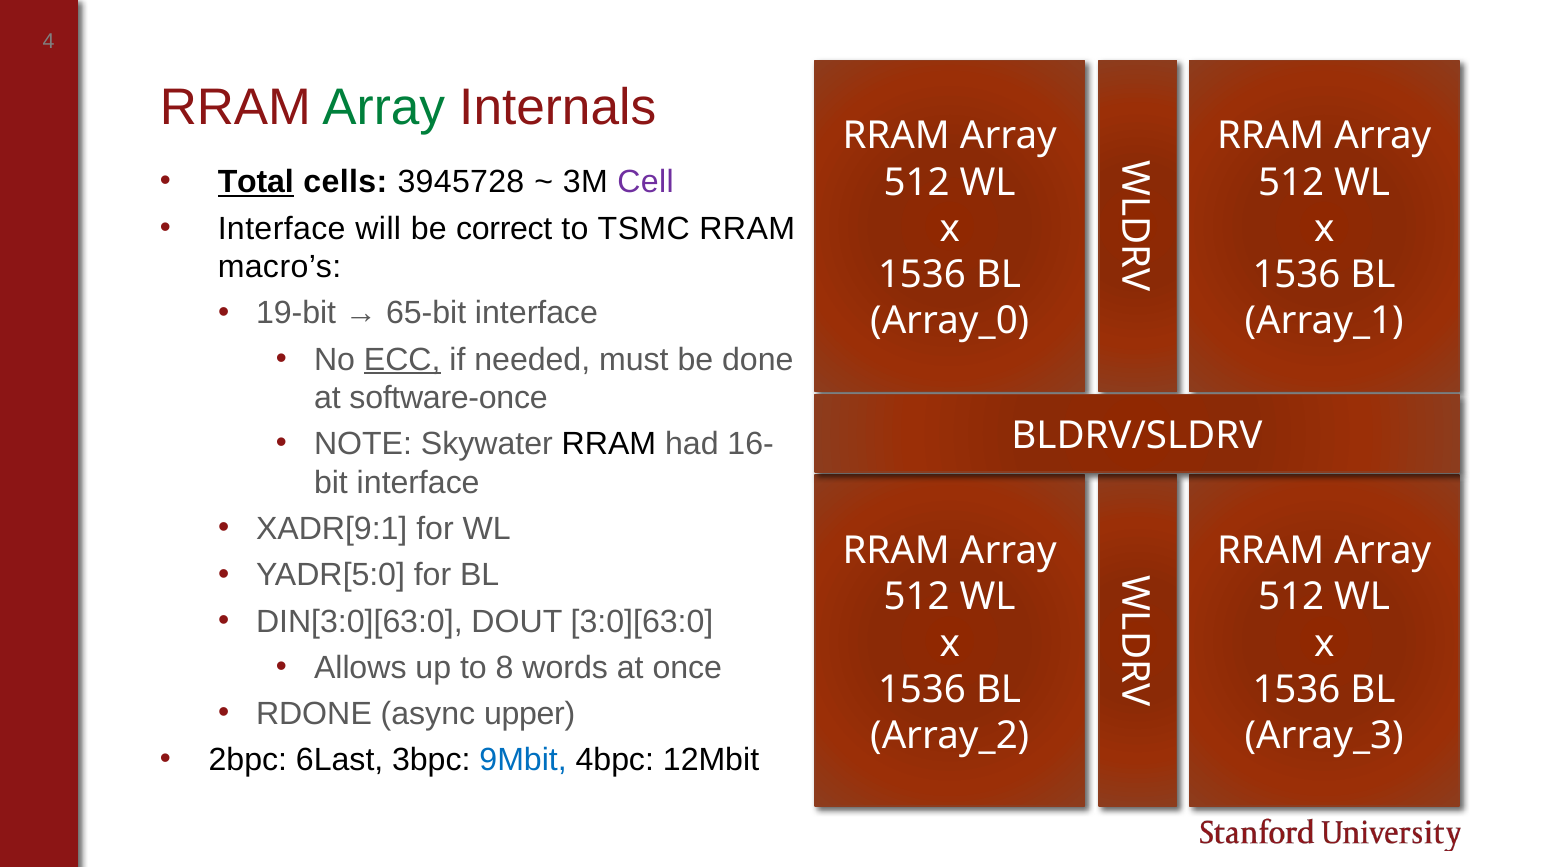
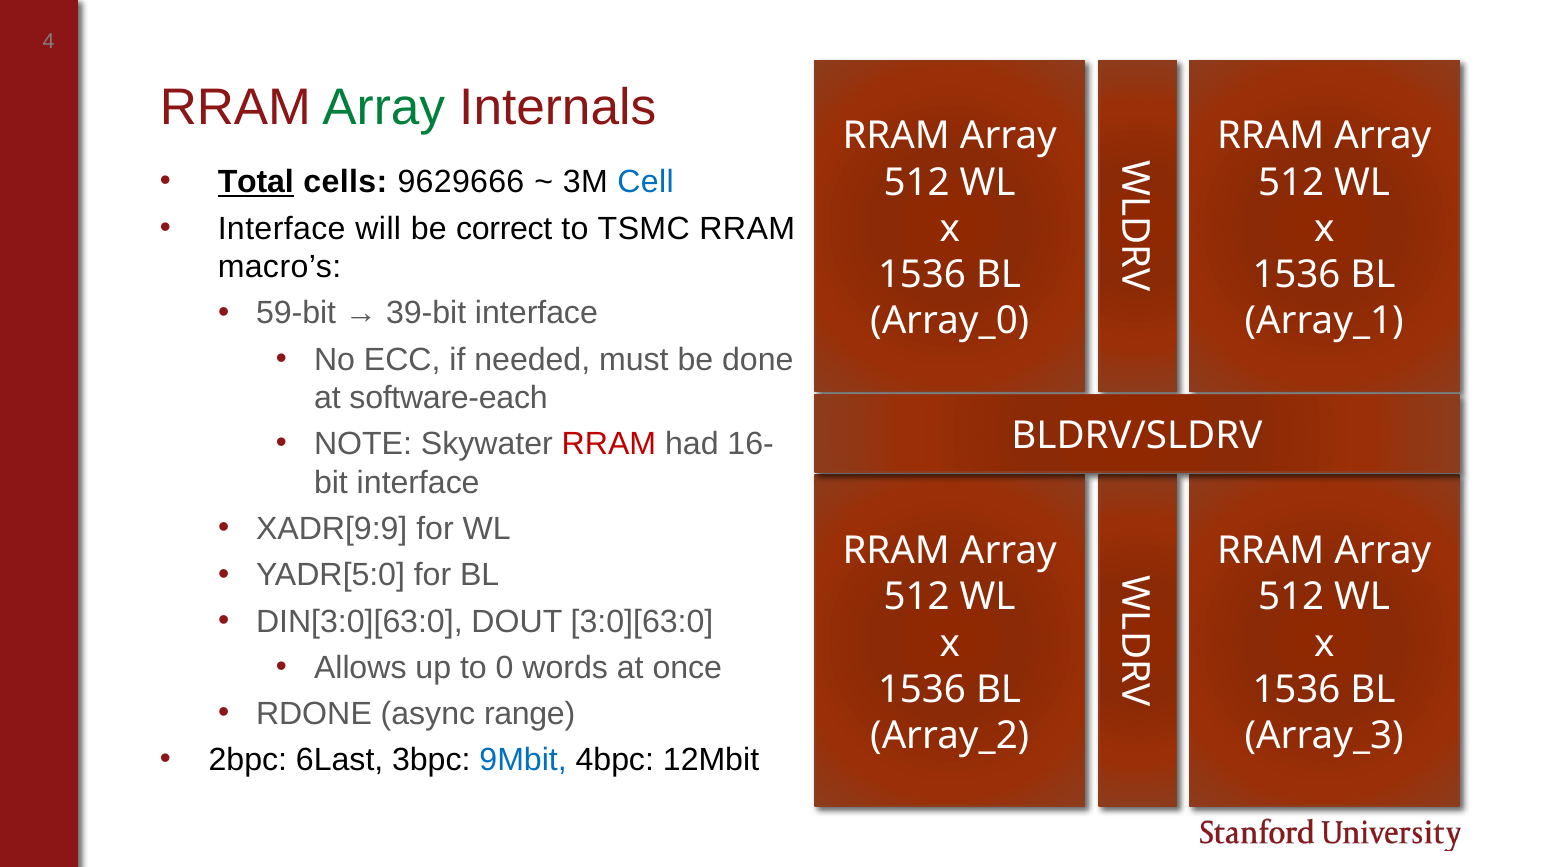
3945728: 3945728 -> 9629666 (461, 182)
Cell colour: purple -> blue (646, 182)
19-bit: 19-bit -> 59-bit (296, 313)
65-bit: 65-bit -> 39-bit (426, 313)
ECC underline: present -> none (402, 360)
software-once: software-once -> software-each (449, 398)
RRAM colour: black -> red (609, 444)
XADR[9:1: XADR[9:1 -> XADR[9:9 (332, 529)
8: 8 -> 0 (505, 668)
upper: upper -> range (530, 714)
